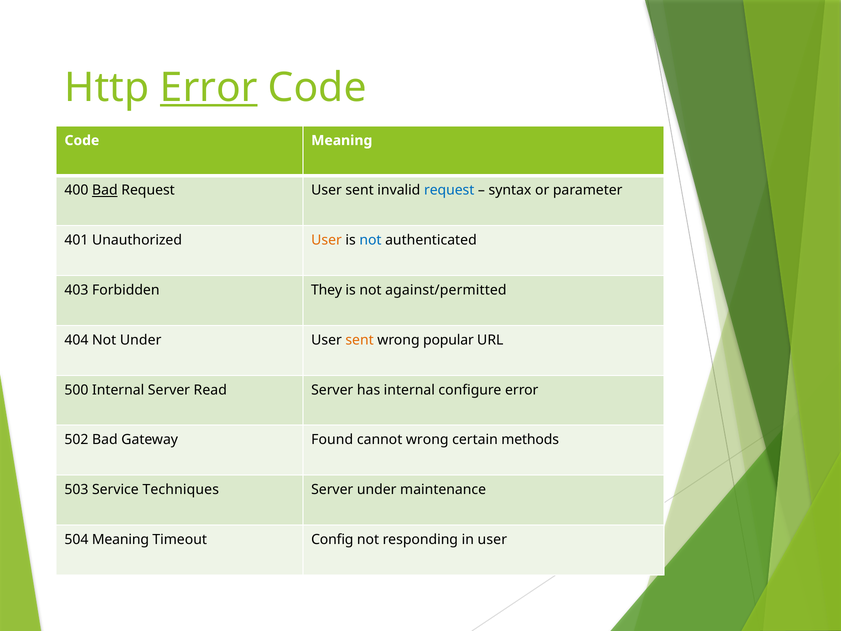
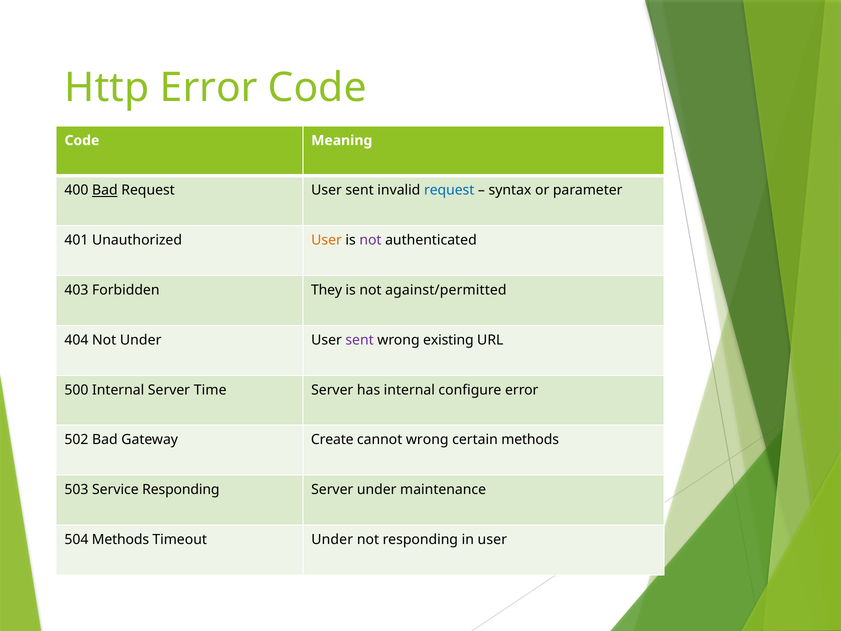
Error underline: present -> none (209, 88)
not colour: blue -> purple (370, 240)
sent colour: orange -> purple (360, 340)
popular: popular -> existing (448, 340)
Read: Read -> Time (210, 390)
Found: Found -> Create (332, 440)
Service Techniques: Techniques -> Responding (181, 489)
504 Meaning: Meaning -> Methods (120, 539)
Timeout Config: Config -> Under (332, 539)
